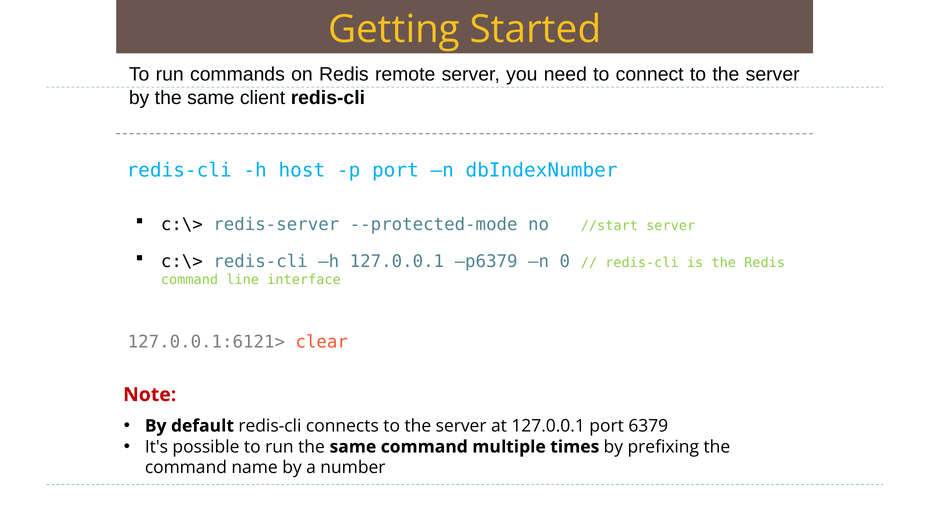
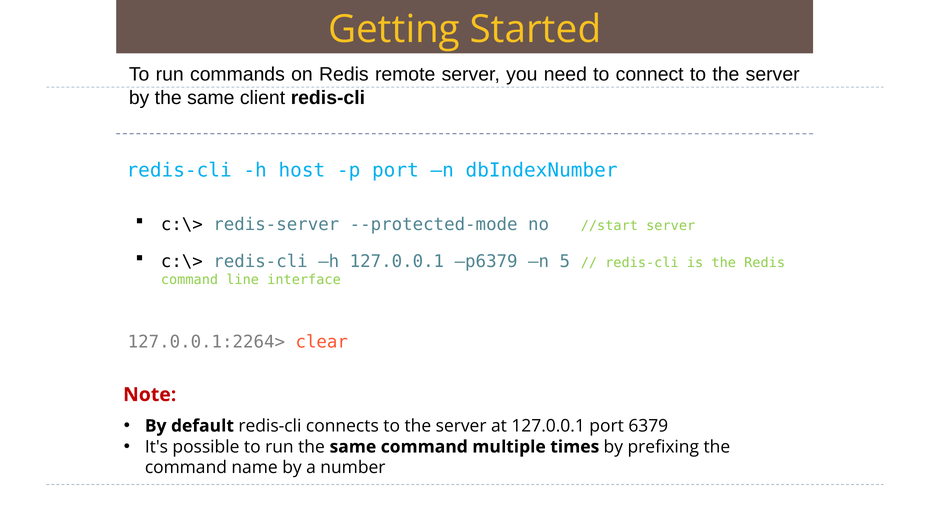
0: 0 -> 5 (565, 262)
127.0.0.1:6121>: 127.0.0.1:6121> -> 127.0.0.1:2264> (206, 342)
